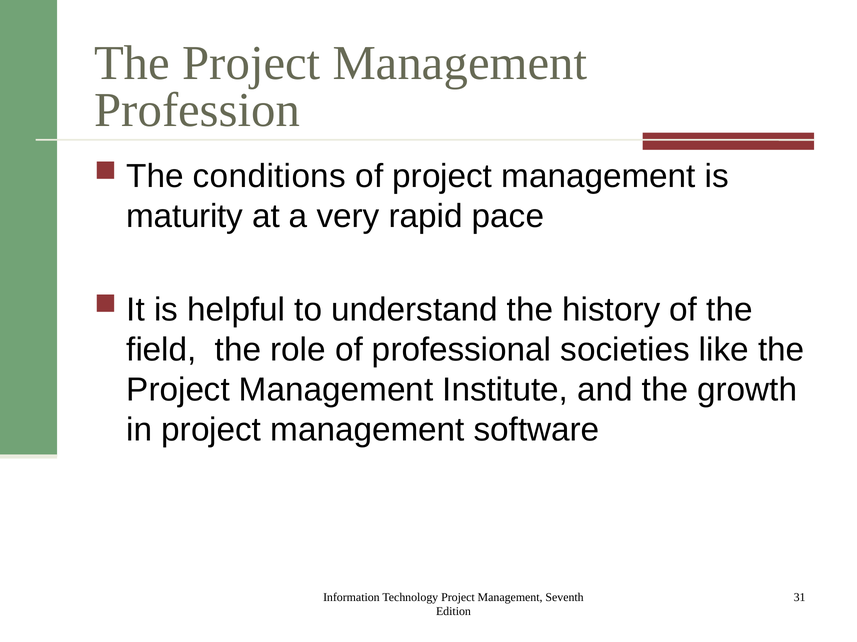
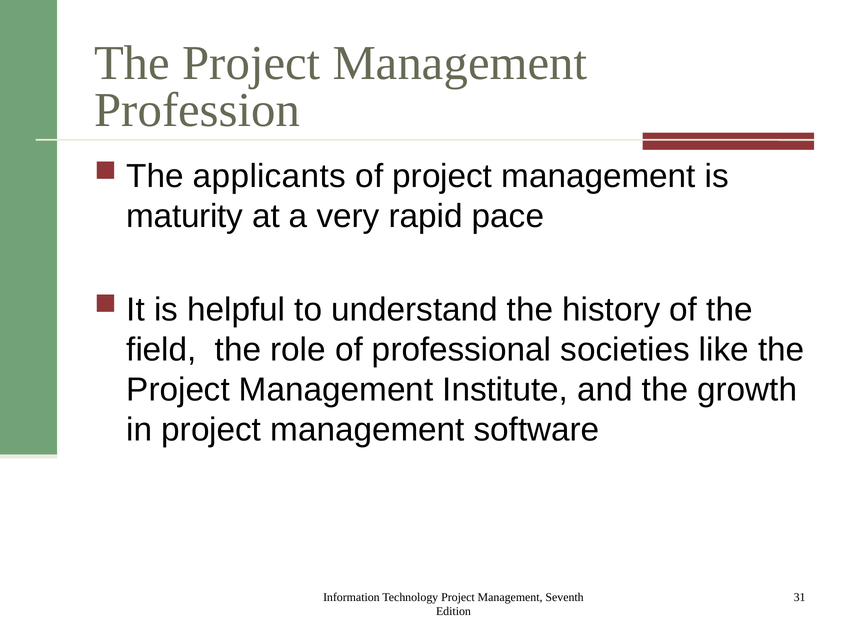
conditions: conditions -> applicants (269, 177)
